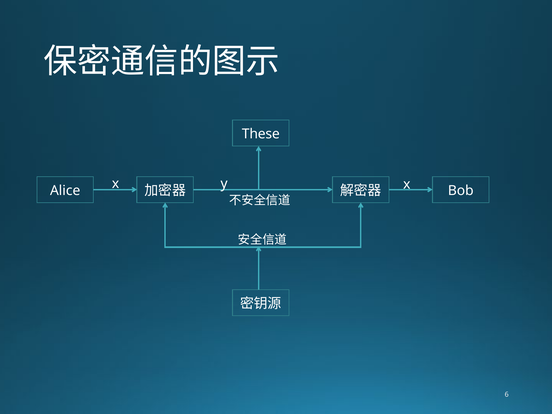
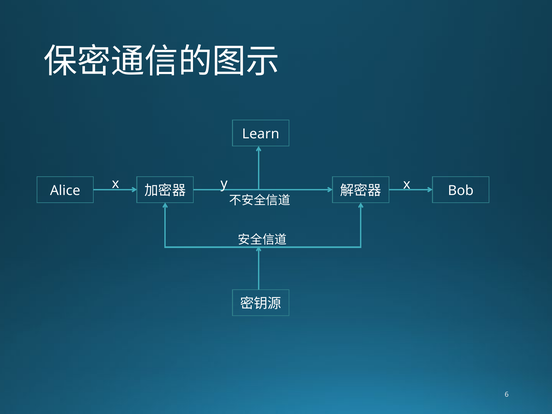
These: These -> Learn (261, 134)
